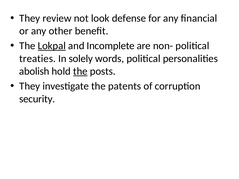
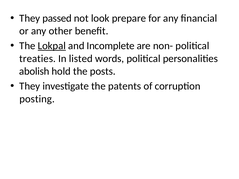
review: review -> passed (57, 18)
defense: defense -> prepare (129, 18)
solely: solely -> listed (81, 59)
the underline: present -> none (80, 71)
security: security -> posting (37, 99)
